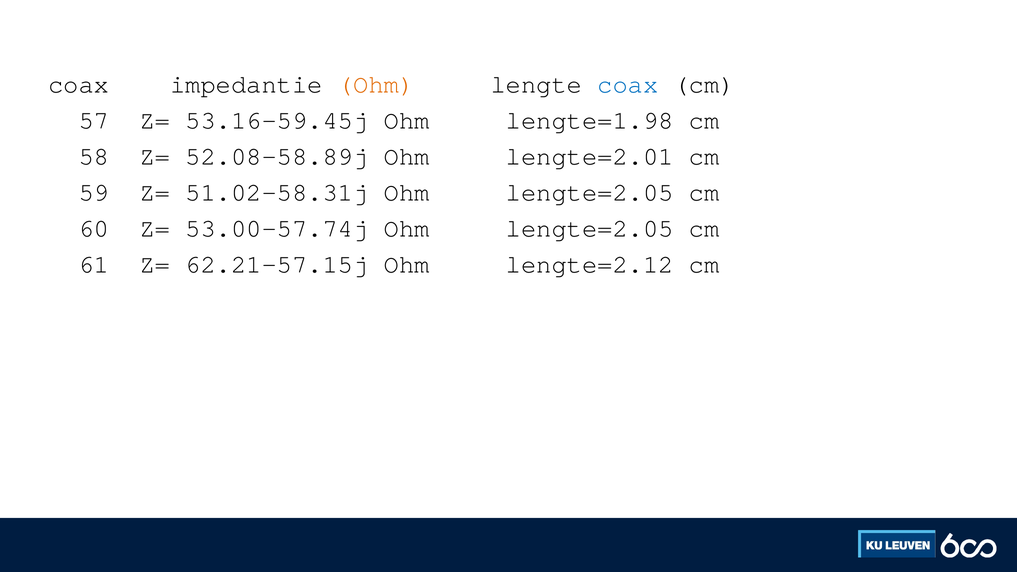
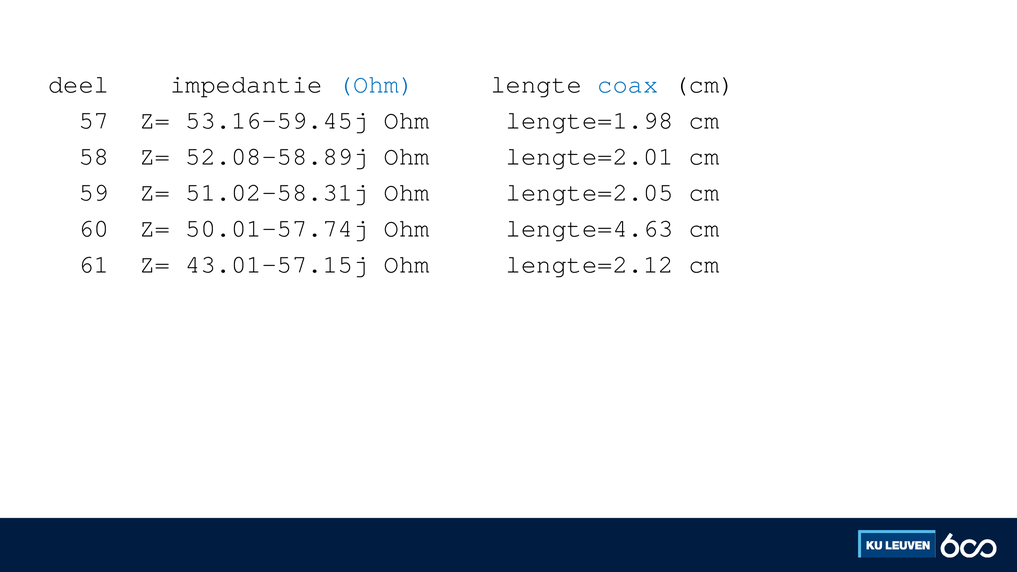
coax: coax -> deel (79, 84)
Ohm colour: orange -> blue (376, 84)
53.00-57.74j: 53.00-57.74j -> 50.01-57.74j (277, 229)
lengte=2.05: lengte=2.05 -> lengte=4.63 (590, 229)
62.21-57.15j: 62.21-57.15j -> 43.01-57.15j (277, 265)
